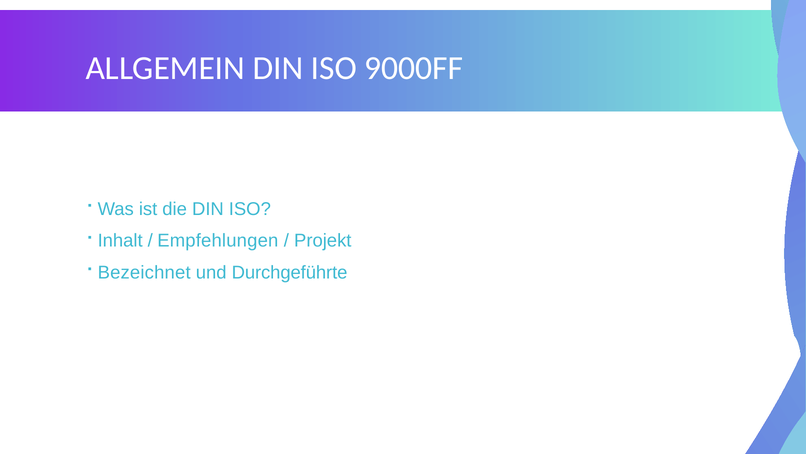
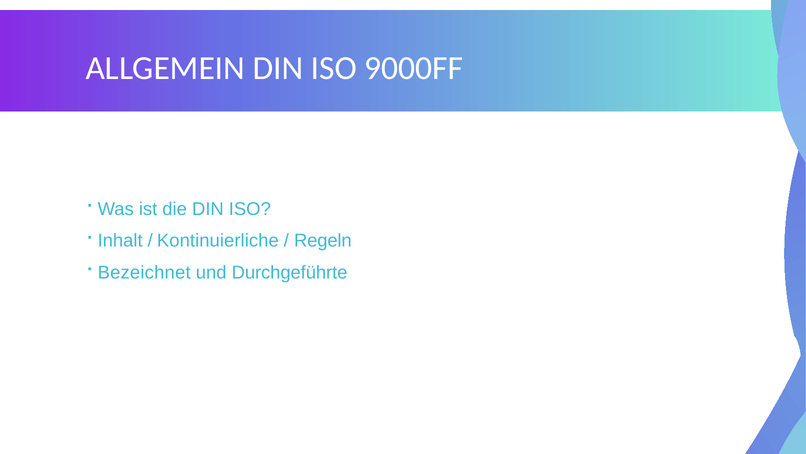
Empfehlungen: Empfehlungen -> Kontinuierliche (218, 240)
Projekt: Projekt -> Regeln (323, 240)
